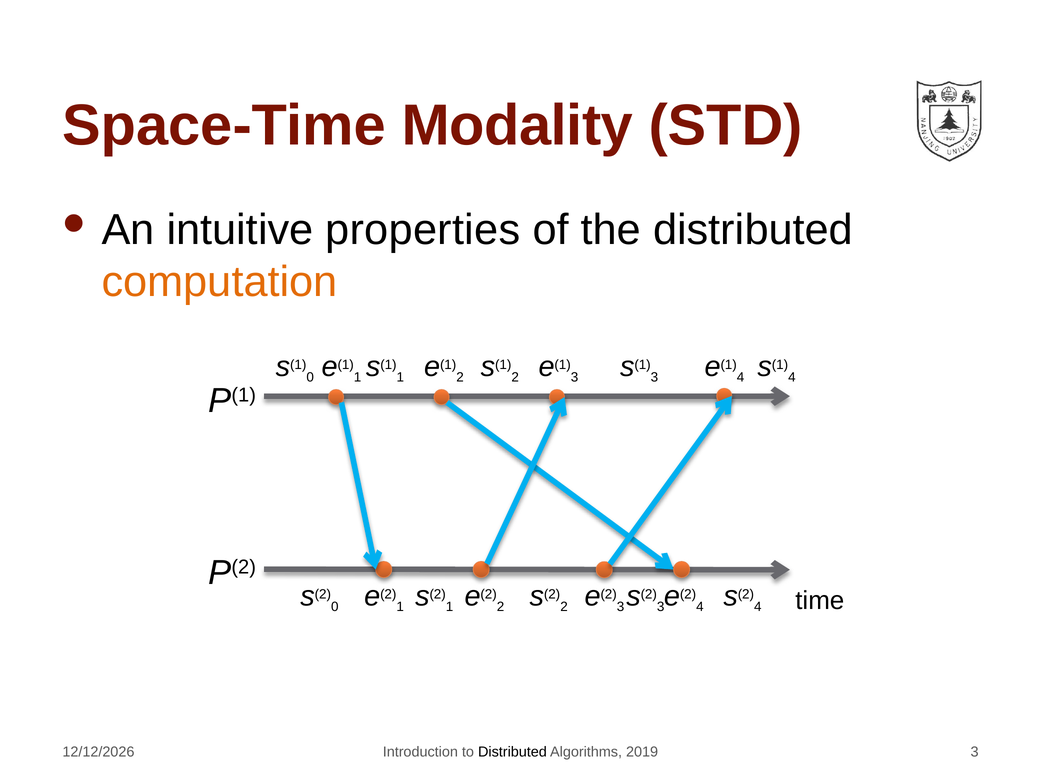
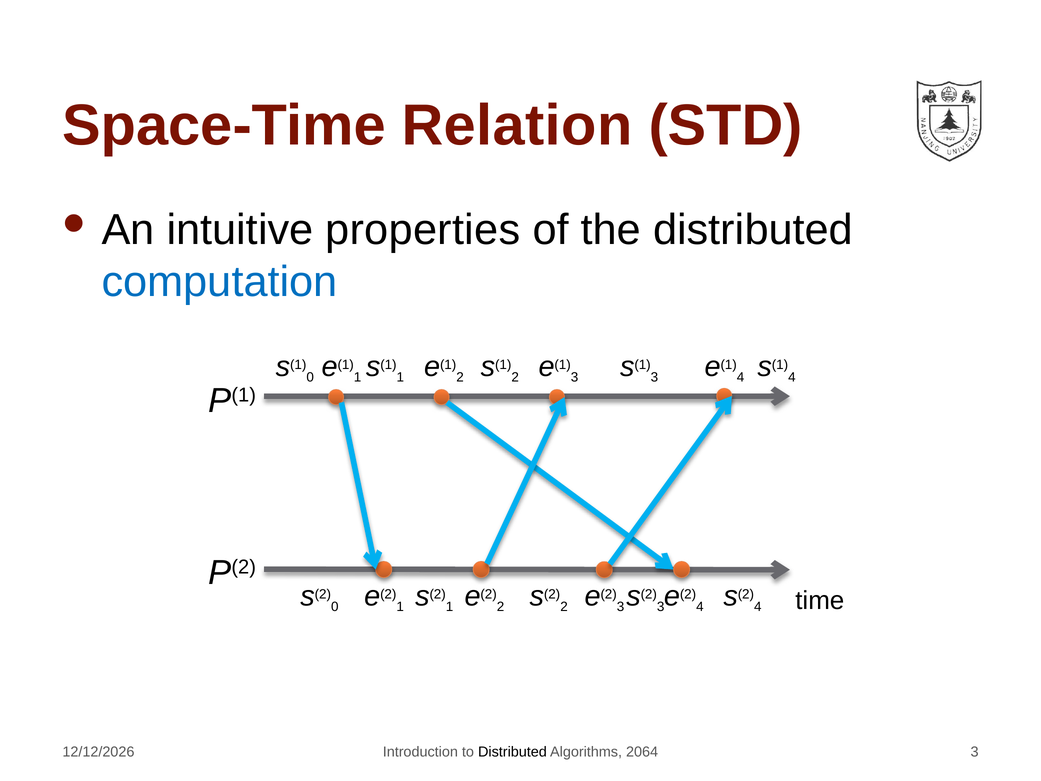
Modality: Modality -> Relation (517, 126)
computation colour: orange -> blue (220, 282)
2019: 2019 -> 2064 (642, 752)
